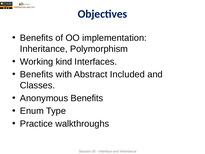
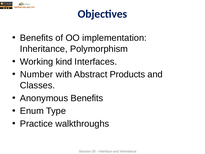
Benefits: Benefits -> Number (37, 74)
Included: Included -> Products (127, 74)
